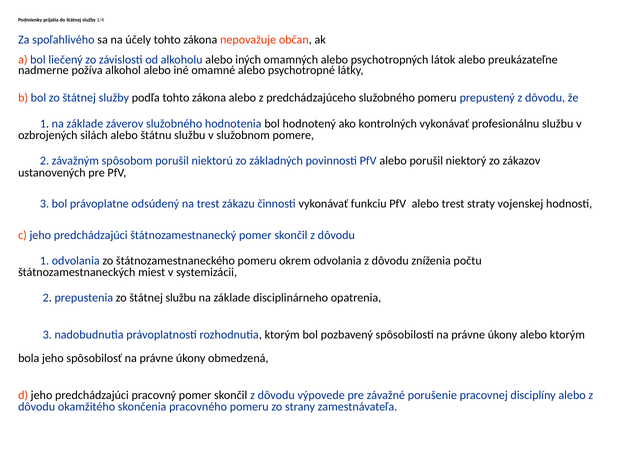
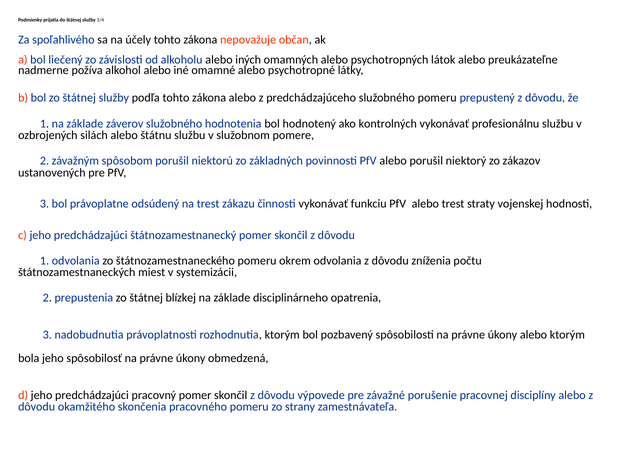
štátnej službu: službu -> blízkej (181, 298)
